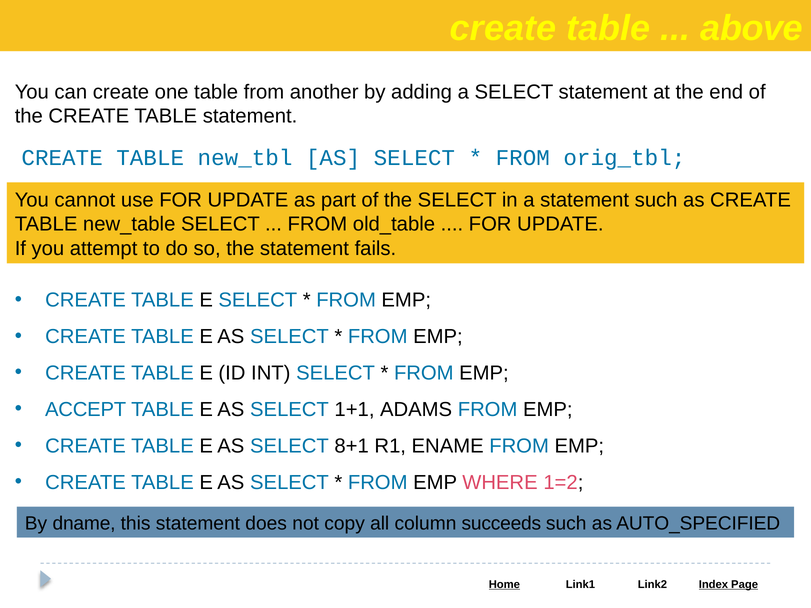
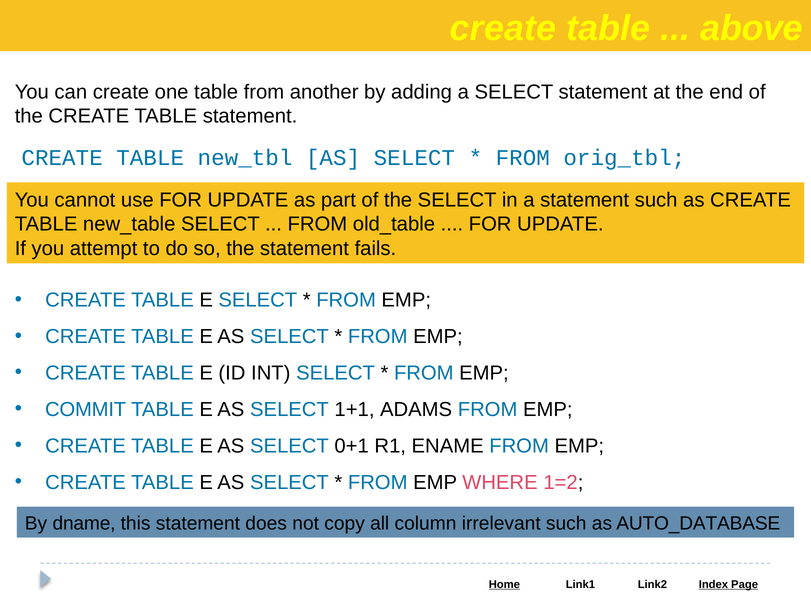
ACCEPT: ACCEPT -> COMMIT (86, 410)
8+1: 8+1 -> 0+1 (352, 446)
succeeds: succeeds -> irrelevant (501, 524)
AUTO_SPECIFIED: AUTO_SPECIFIED -> AUTO_DATABASE (698, 524)
